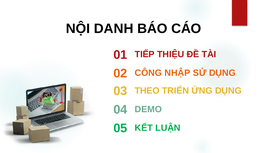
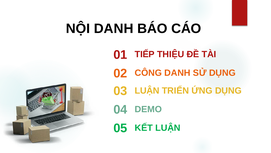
CÔNG NHẬP: NHẬP -> DANH (177, 73)
THEO: THEO -> LUẬN (147, 90)
